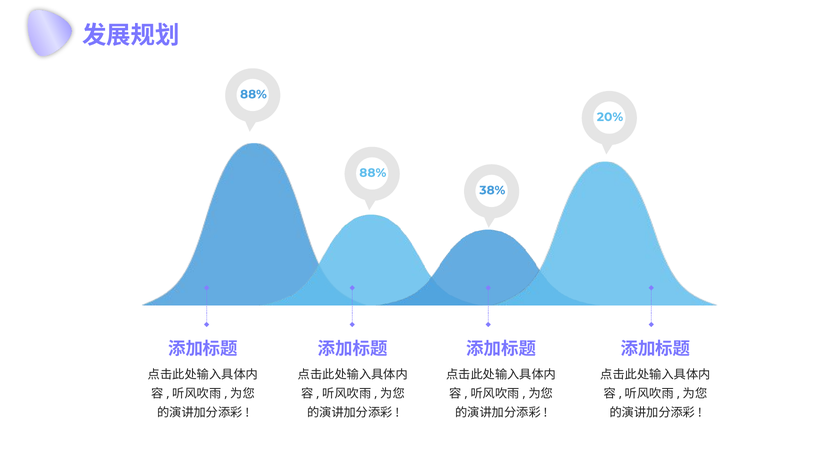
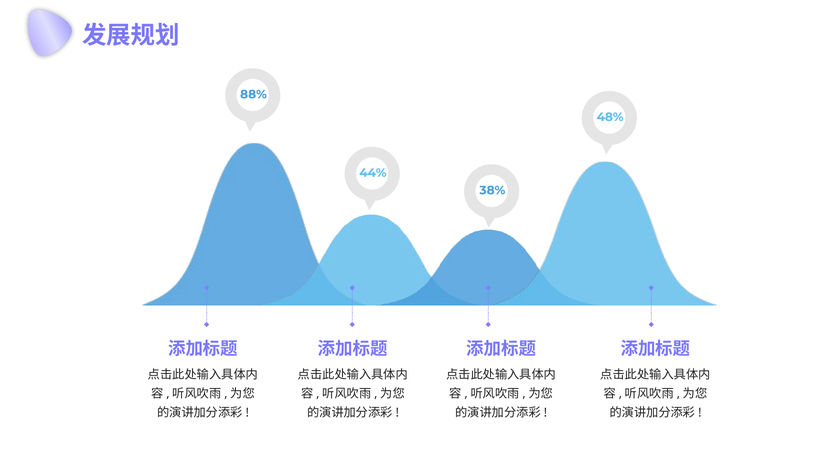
20%: 20% -> 48% (610, 117)
88%: 88% -> 44% (373, 173)
